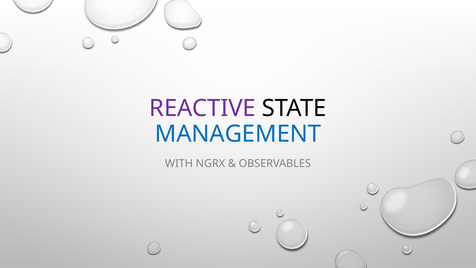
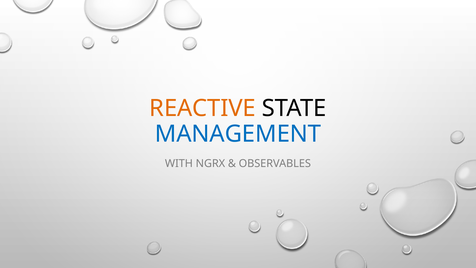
REACTIVE colour: purple -> orange (203, 108)
